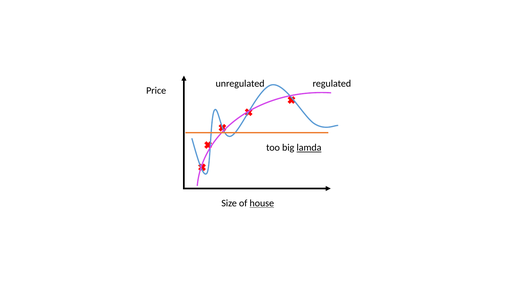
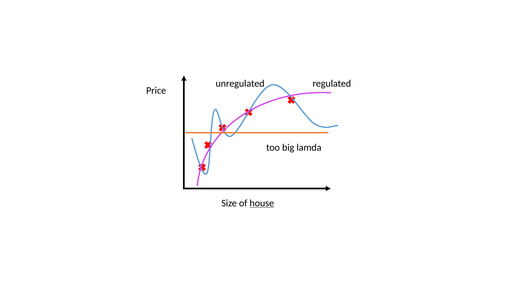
lamda underline: present -> none (309, 148)
